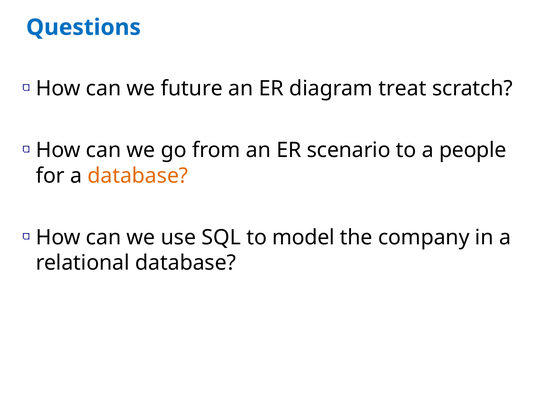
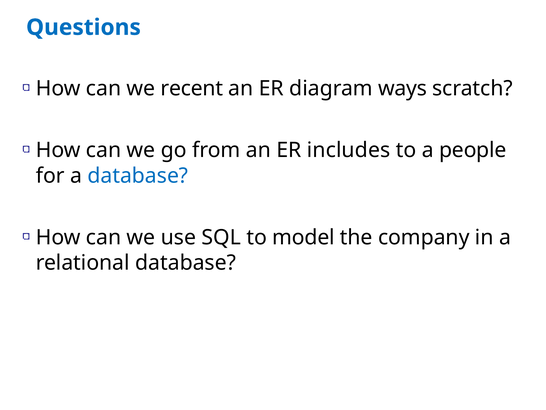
future: future -> recent (192, 88)
treat: treat -> ways (403, 88)
scenario: scenario -> includes (349, 150)
database colour: orange -> blue (138, 175)
